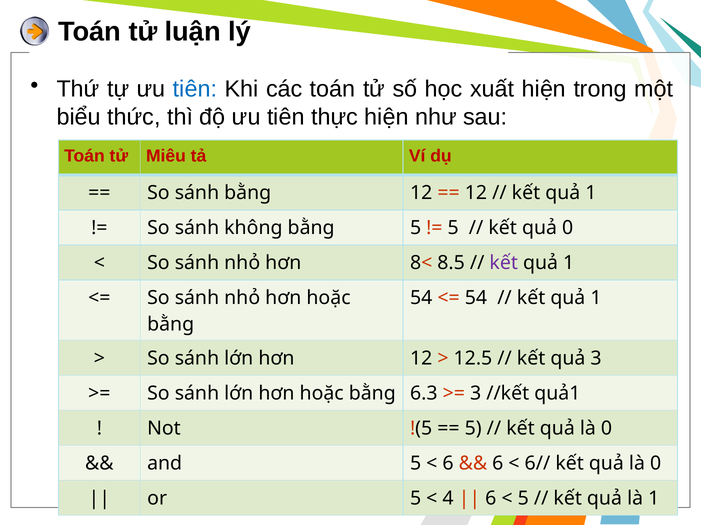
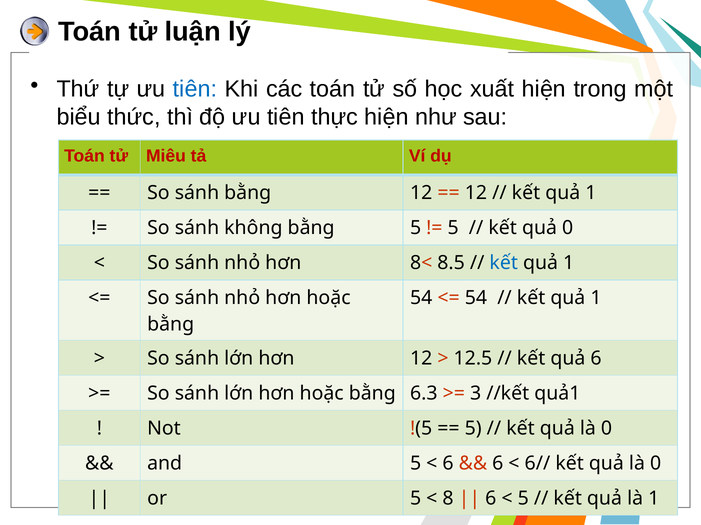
kết colour: purple -> blue (504, 263)
quả 3: 3 -> 6 (596, 359)
4: 4 -> 8 (448, 499)
